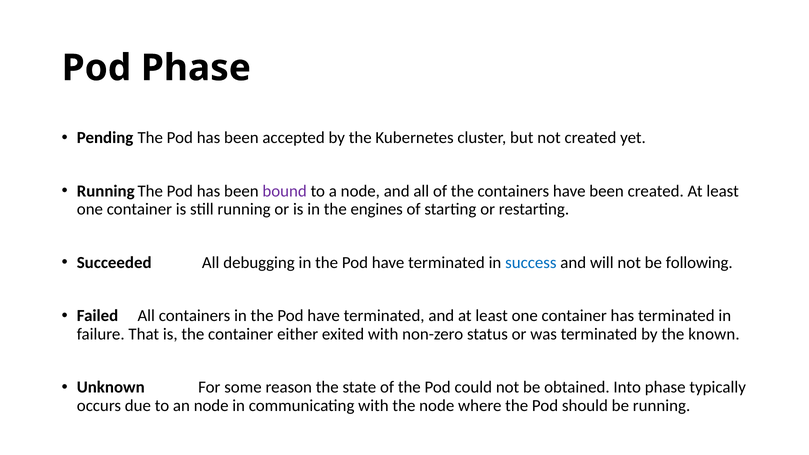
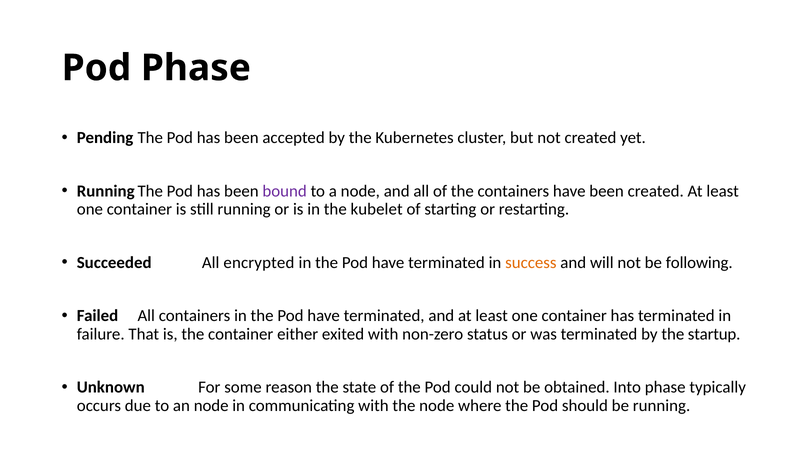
engines: engines -> kubelet (377, 209)
debugging: debugging -> encrypted (259, 263)
success colour: blue -> orange (531, 263)
known: known -> startup (714, 334)
